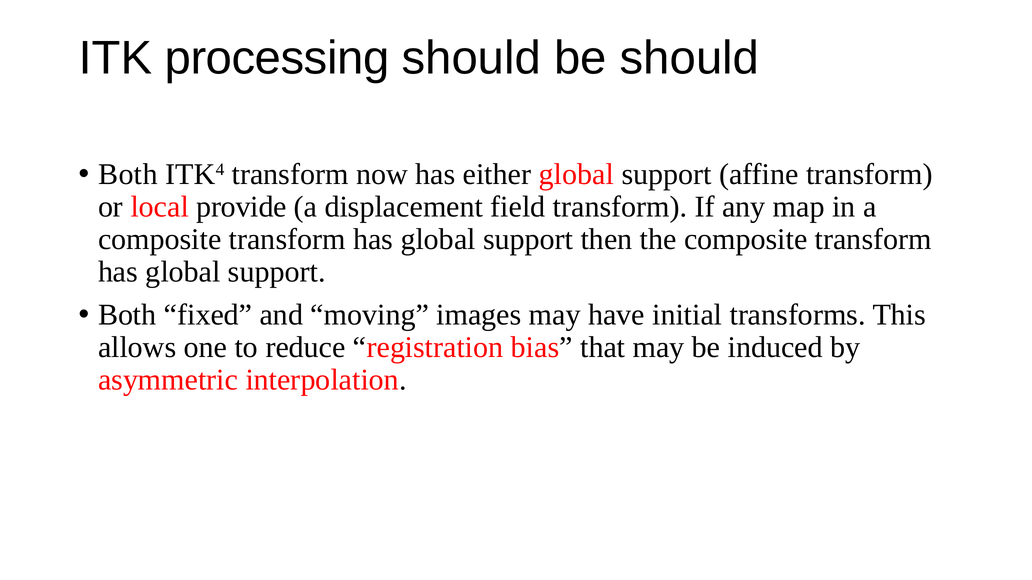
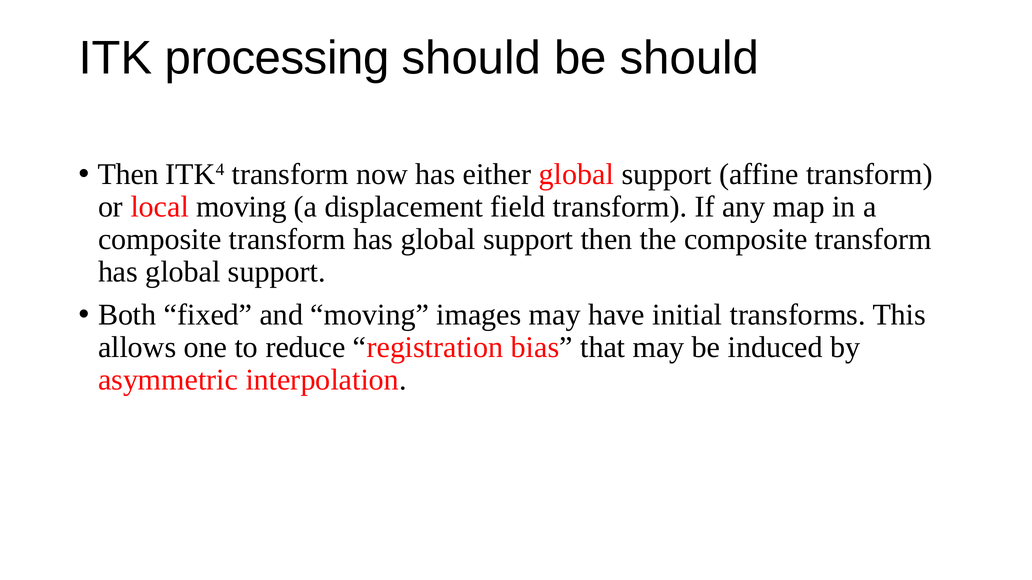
Both: Both -> Then (128, 174)
local provide: provide -> moving (241, 207)
